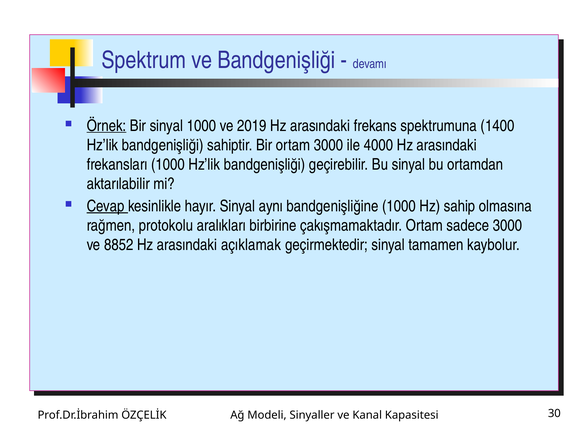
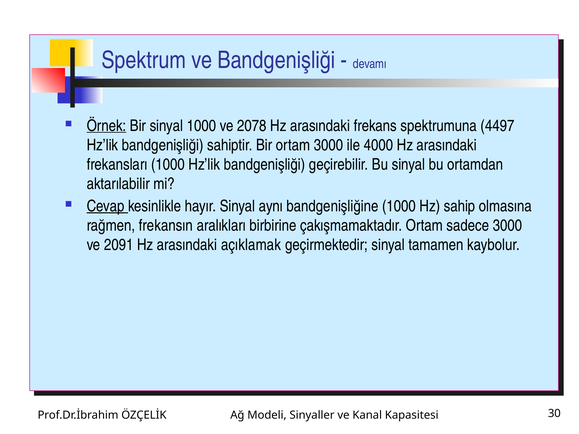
2019: 2019 -> 2078 (252, 126)
1400: 1400 -> 4497 (498, 126)
protokolu: protokolu -> frekansın (166, 226)
8852: 8852 -> 2091 (119, 245)
